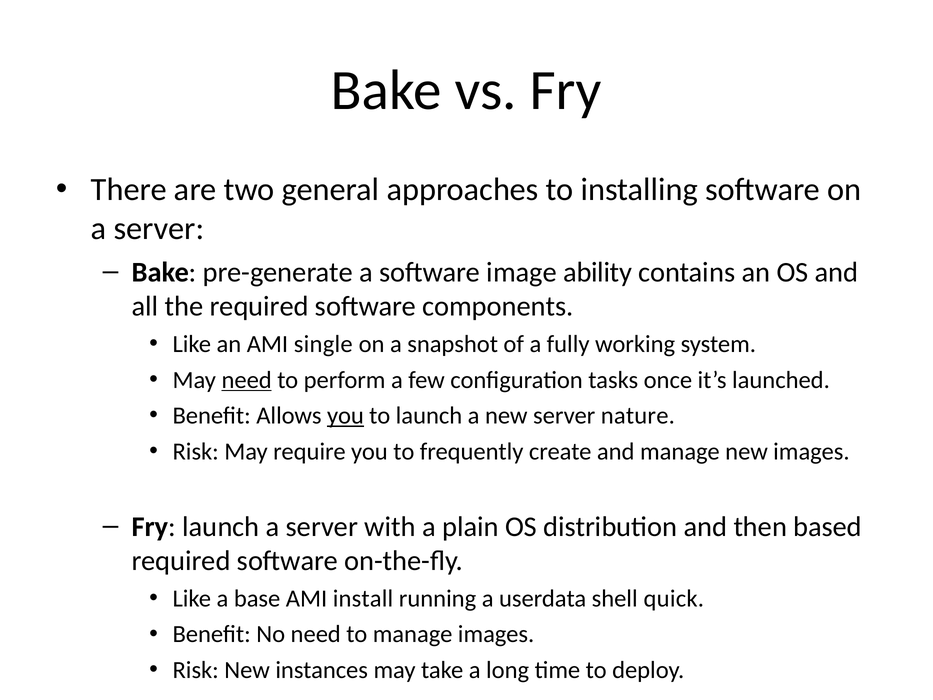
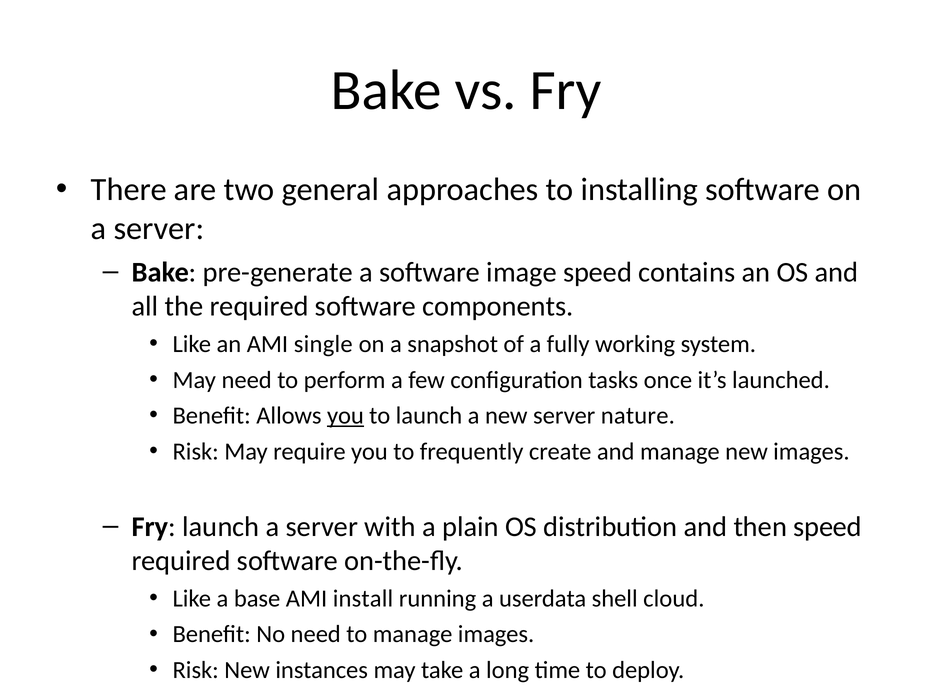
image ability: ability -> speed (598, 272)
need underline: present -> none (247, 380)
then based: based -> speed (828, 526)
quick: quick -> cloud (674, 598)
